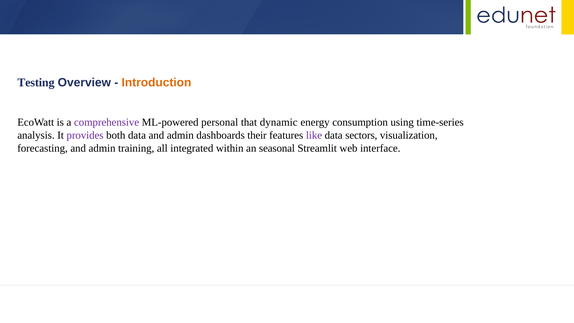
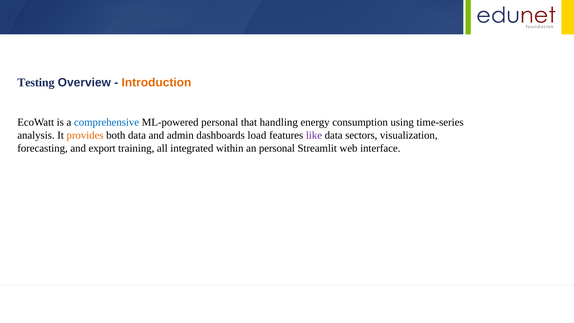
comprehensive colour: purple -> blue (107, 122)
dynamic: dynamic -> handling (279, 122)
provides colour: purple -> orange (85, 135)
their: their -> load (257, 135)
forecasting and admin: admin -> export (102, 148)
an seasonal: seasonal -> personal (277, 148)
